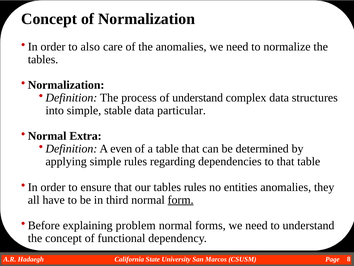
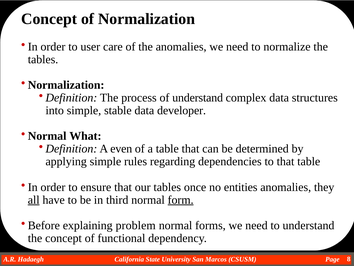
also: also -> user (90, 47)
particular: particular -> developer (182, 110)
Extra: Extra -> What (85, 136)
tables rules: rules -> once (195, 187)
all underline: none -> present (34, 199)
